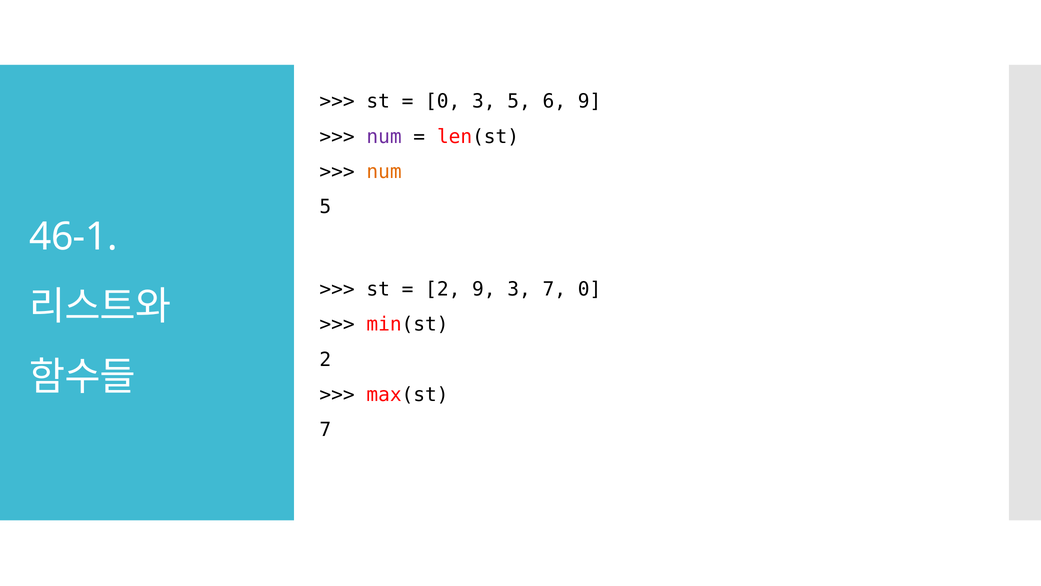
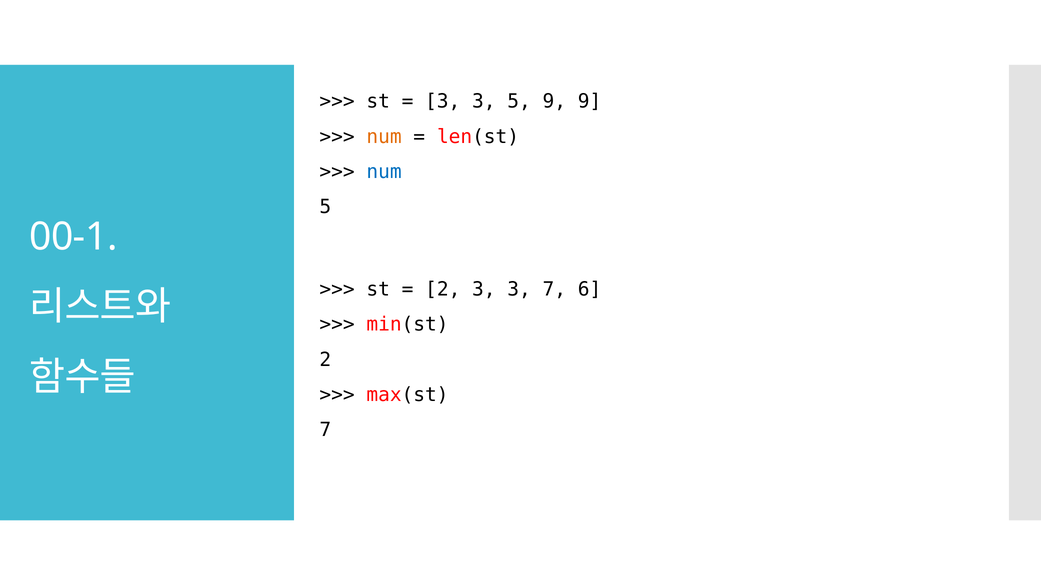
0: 0 -> 3 (443, 101)
5 6: 6 -> 9 (554, 101)
num colour: purple -> orange (384, 137)
num colour: orange -> blue (384, 172)
46-1: 46-1 -> 00-1 (73, 237)
2 9: 9 -> 3 (484, 289)
7 0: 0 -> 6 (590, 289)
